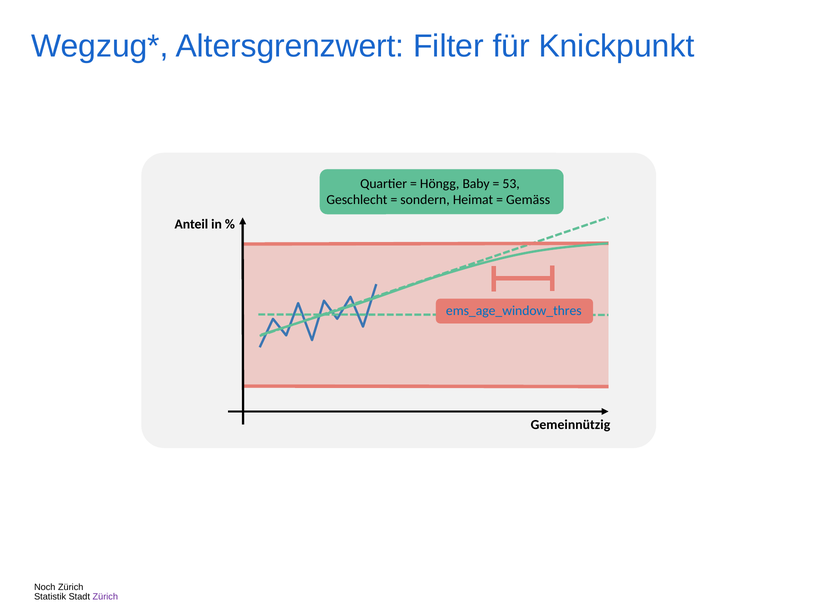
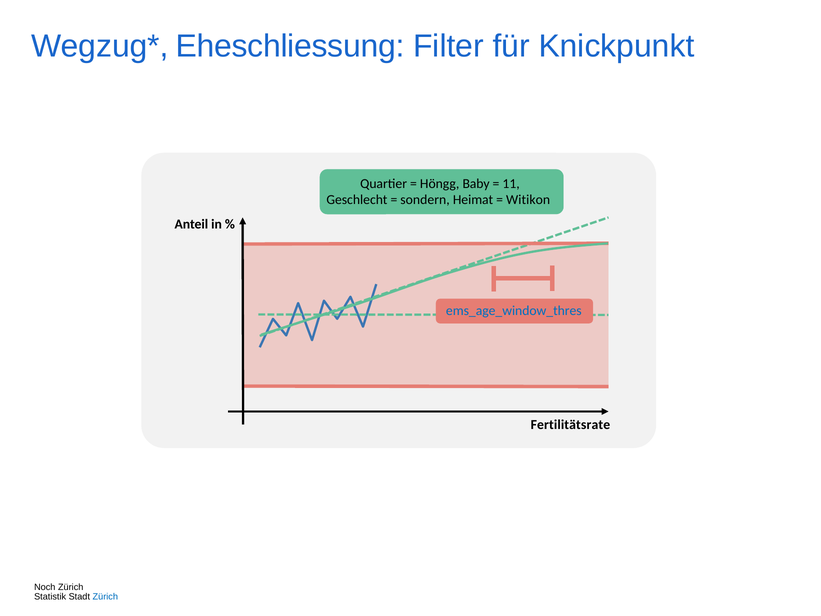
Altersgrenzwert: Altersgrenzwert -> Eheschliessung (290, 46)
53: 53 -> 11 (511, 183)
Gemäss: Gemäss -> Witikon (528, 200)
Gemeinnützig: Gemeinnützig -> Fertilitätsrate (570, 424)
Zürich colour: purple -> blue (105, 597)
